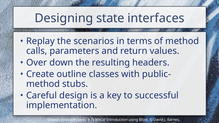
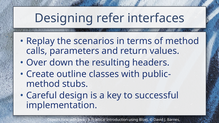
state: state -> refer (110, 18)
